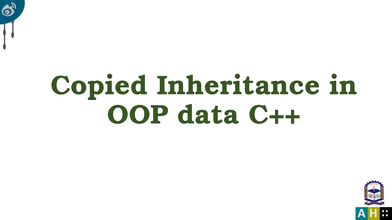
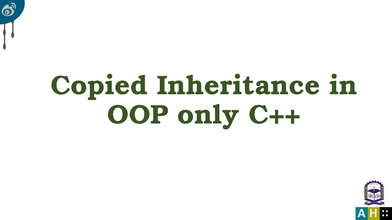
data: data -> only (208, 115)
